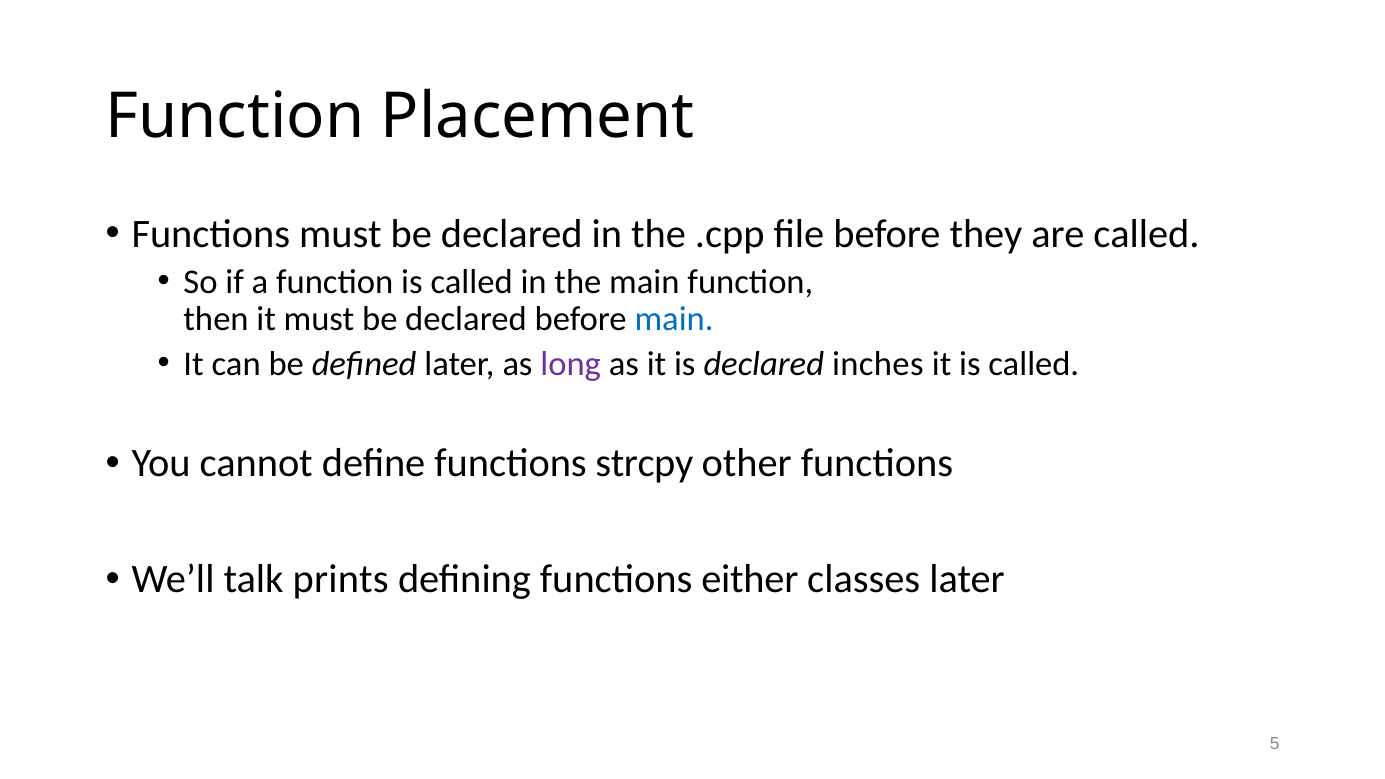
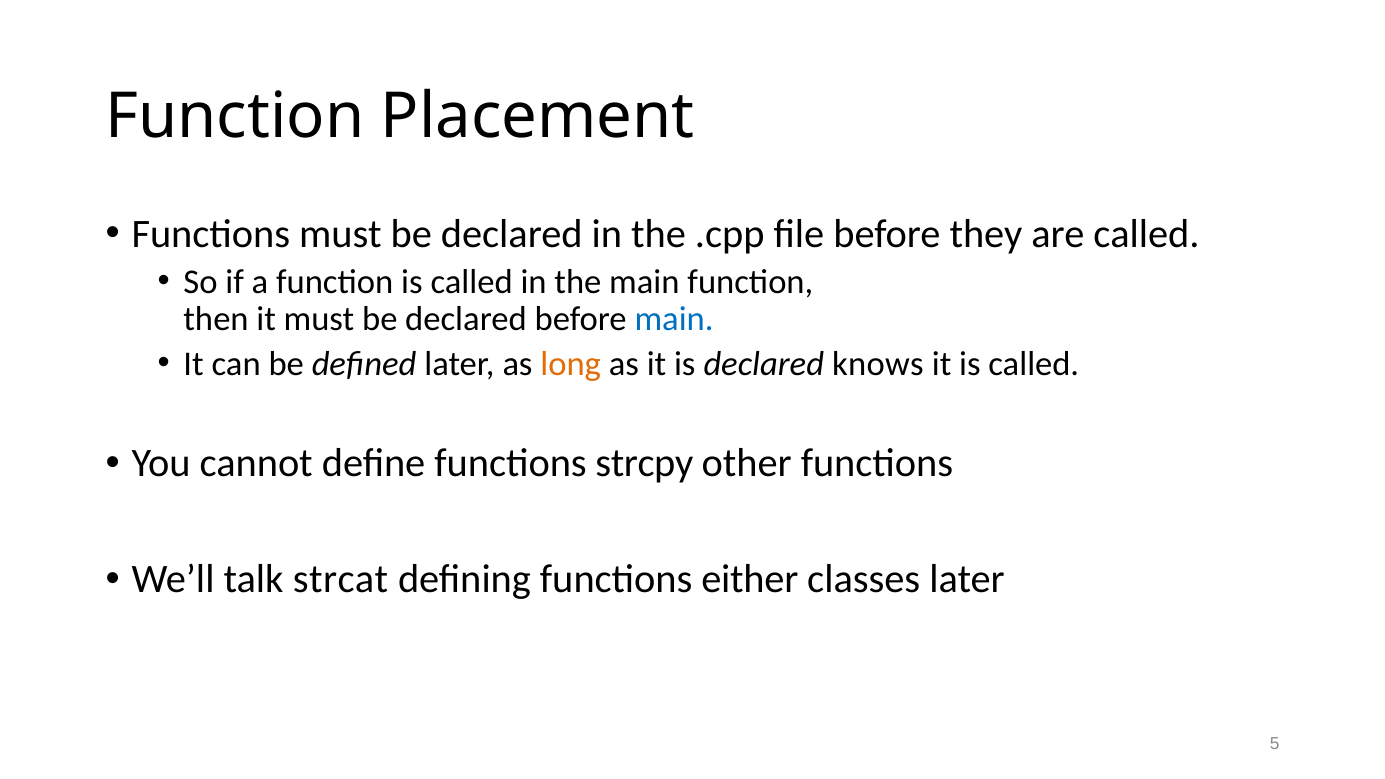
long colour: purple -> orange (571, 364)
inches: inches -> knows (878, 364)
prints: prints -> strcat (341, 579)
